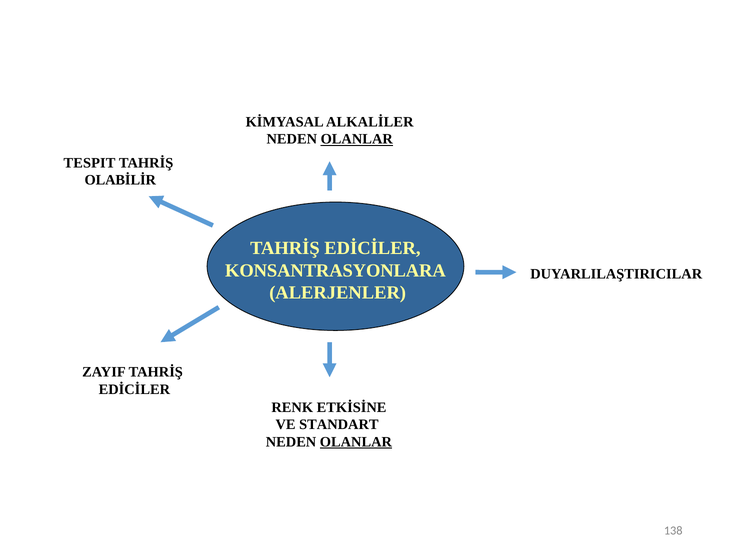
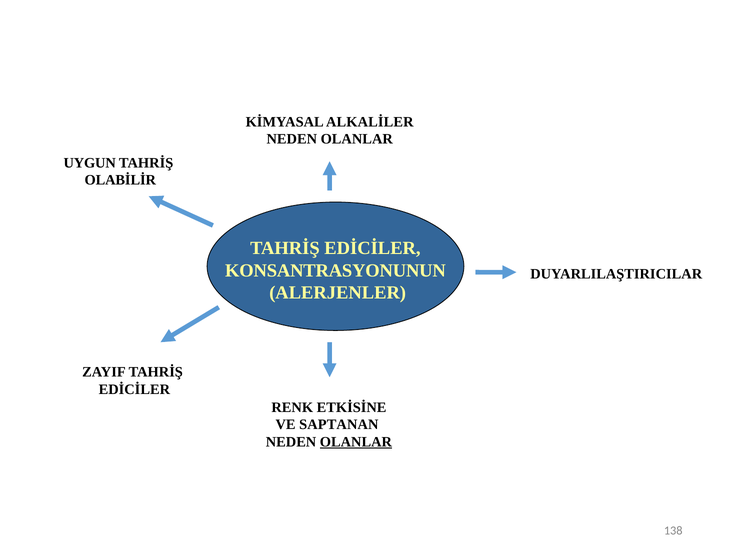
OLANLAR underline: present -> none (357, 139)
TESPIT: TESPIT -> UYGUN (90, 163)
KONSANTRASYONLARA: KONSANTRASYONLARA -> KONSANTRASYONUNUN (335, 270)
STANDART: STANDART -> SAPTANAN (339, 424)
